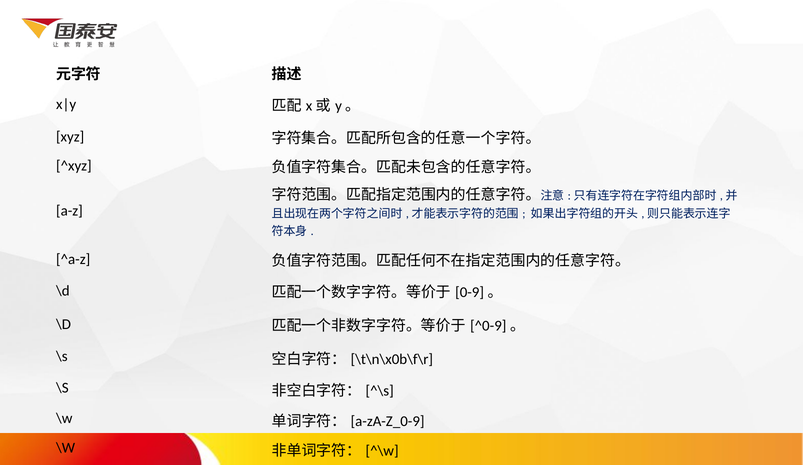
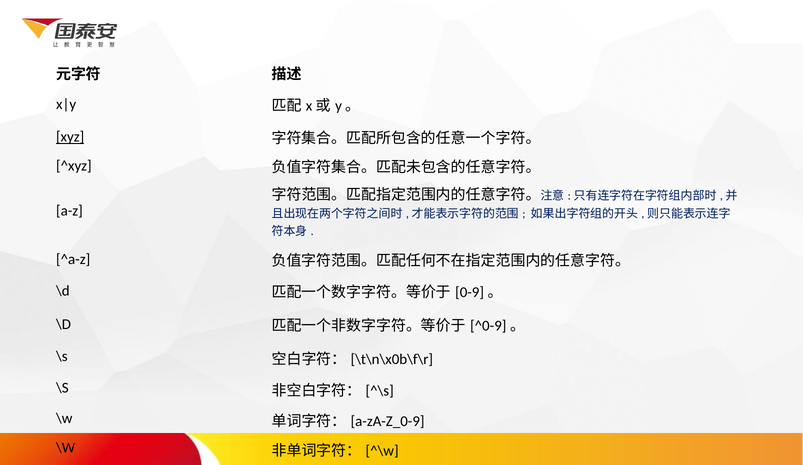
xyz underline: none -> present (70, 137)
